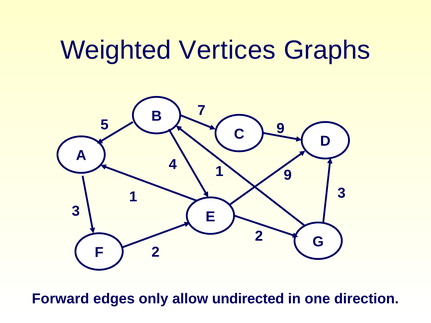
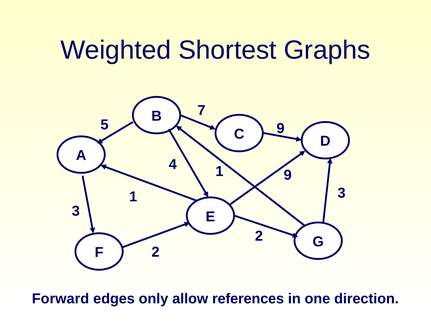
Vertices: Vertices -> Shortest (227, 50)
undirected: undirected -> references (248, 299)
